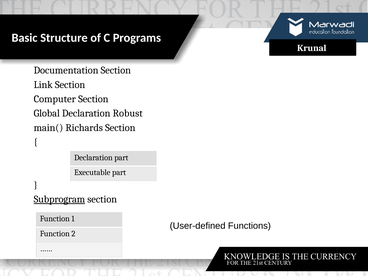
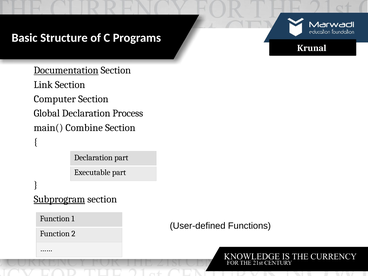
Documentation underline: none -> present (66, 70)
Robust: Robust -> Process (128, 113)
Richards: Richards -> Combine (84, 128)
